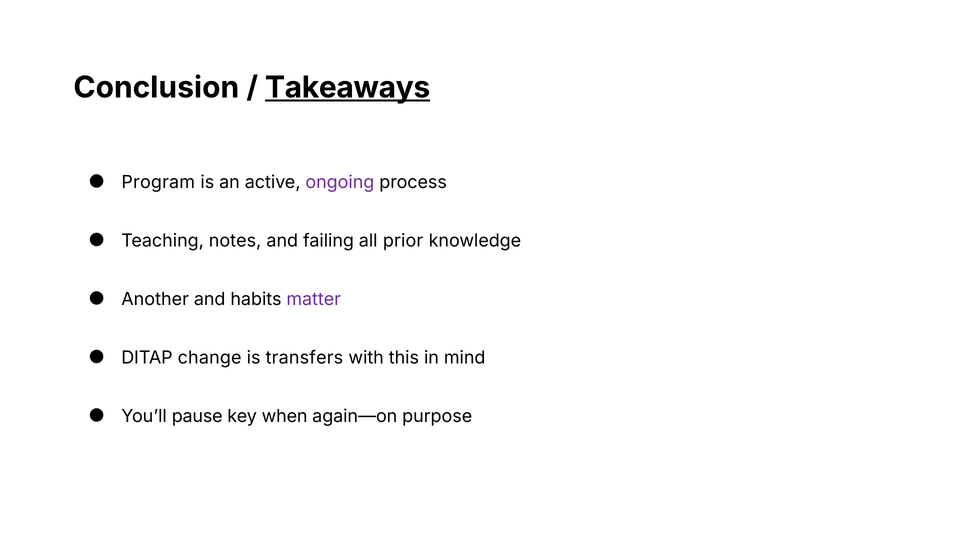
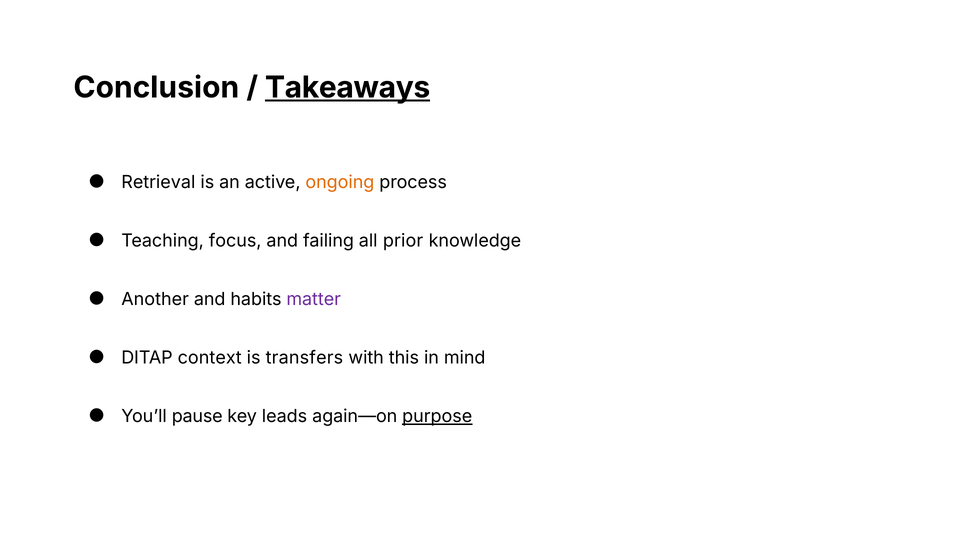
Program: Program -> Retrieval (158, 182)
ongoing colour: purple -> orange (340, 182)
notes: notes -> focus (235, 241)
change: change -> context (210, 358)
when: when -> leads (285, 416)
purpose underline: none -> present (437, 416)
